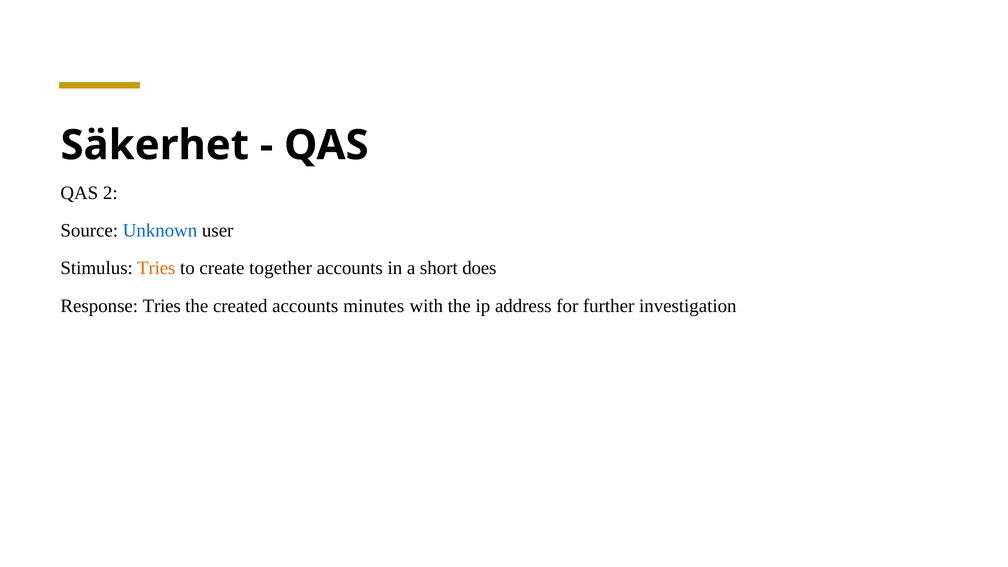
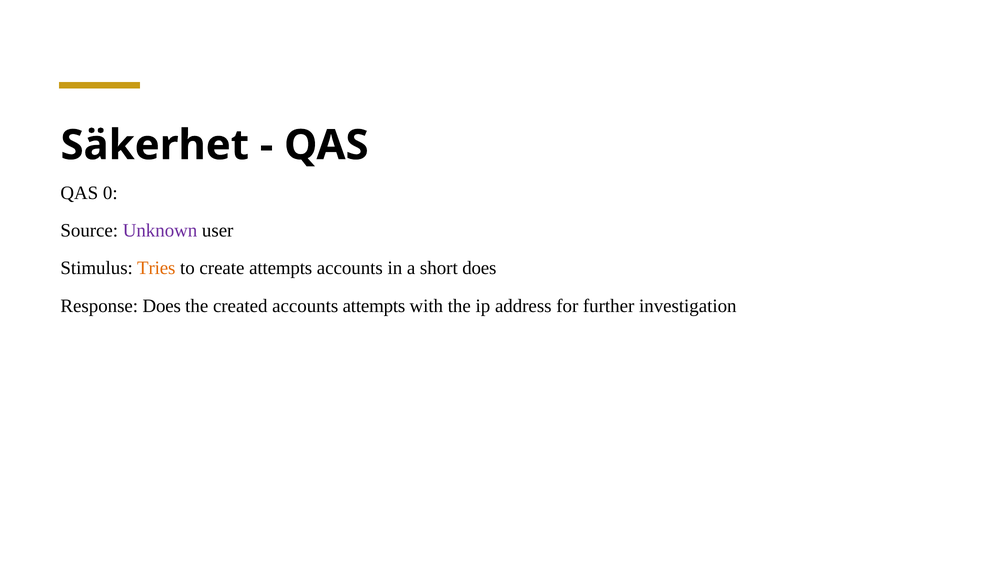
2: 2 -> 0 (110, 193)
Unknown colour: blue -> purple (160, 231)
create together: together -> attempts (281, 268)
Response Tries: Tries -> Does (162, 306)
accounts minutes: minutes -> attempts (374, 306)
